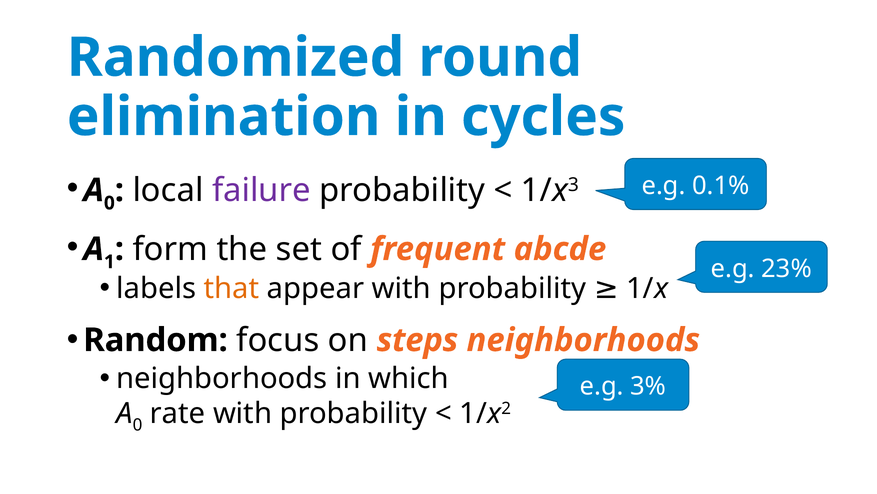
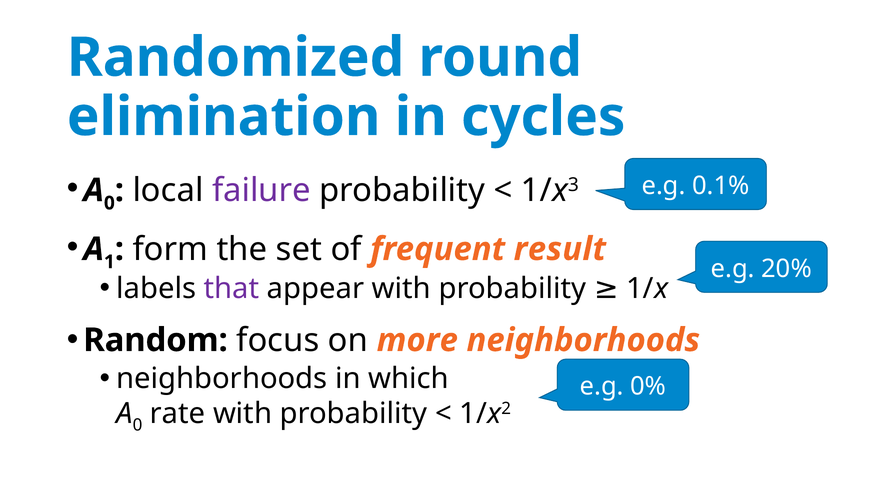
abcde: abcde -> result (560, 249)
23%: 23% -> 20% (787, 268)
that colour: orange -> purple (231, 288)
steps: steps -> more (417, 340)
3%: 3% -> 0% (648, 386)
